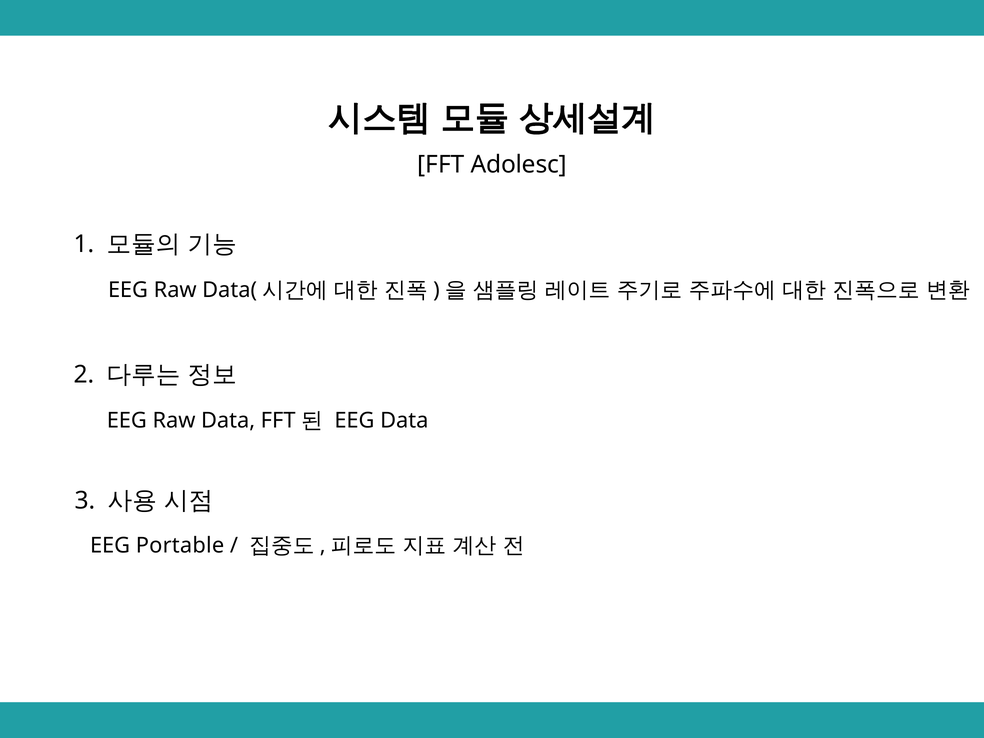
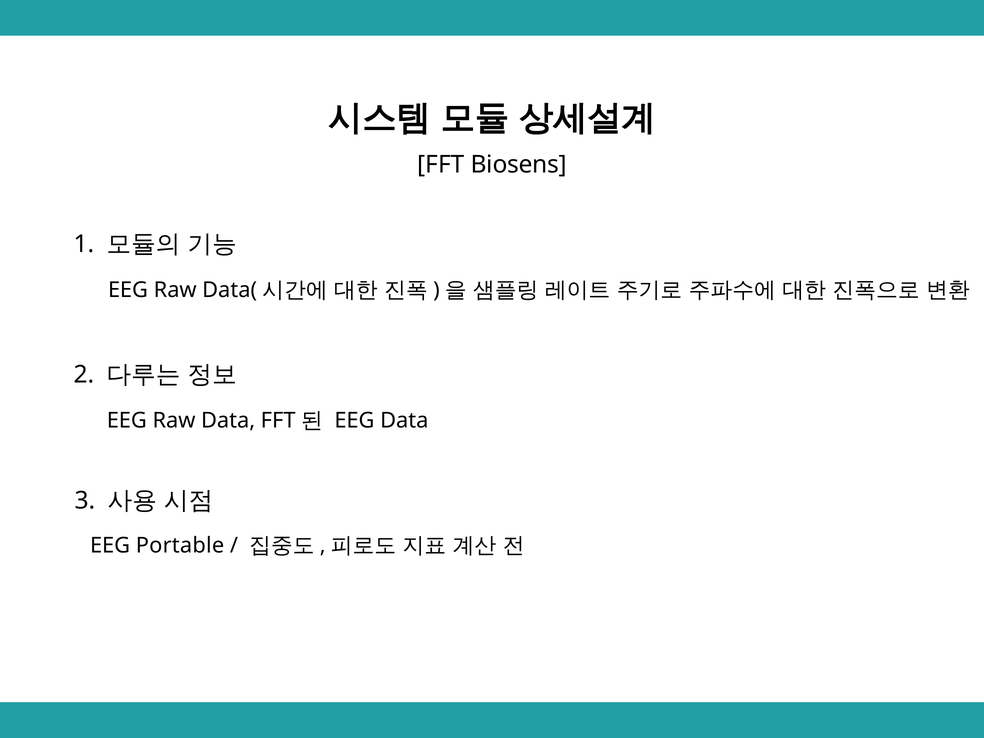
Adolesc: Adolesc -> Biosens (519, 165)
